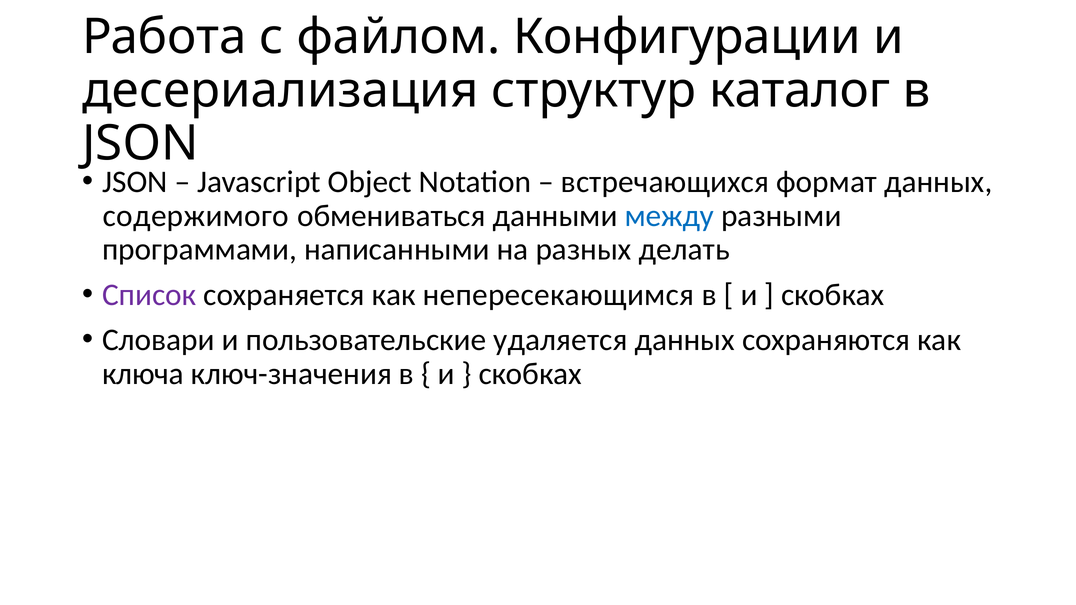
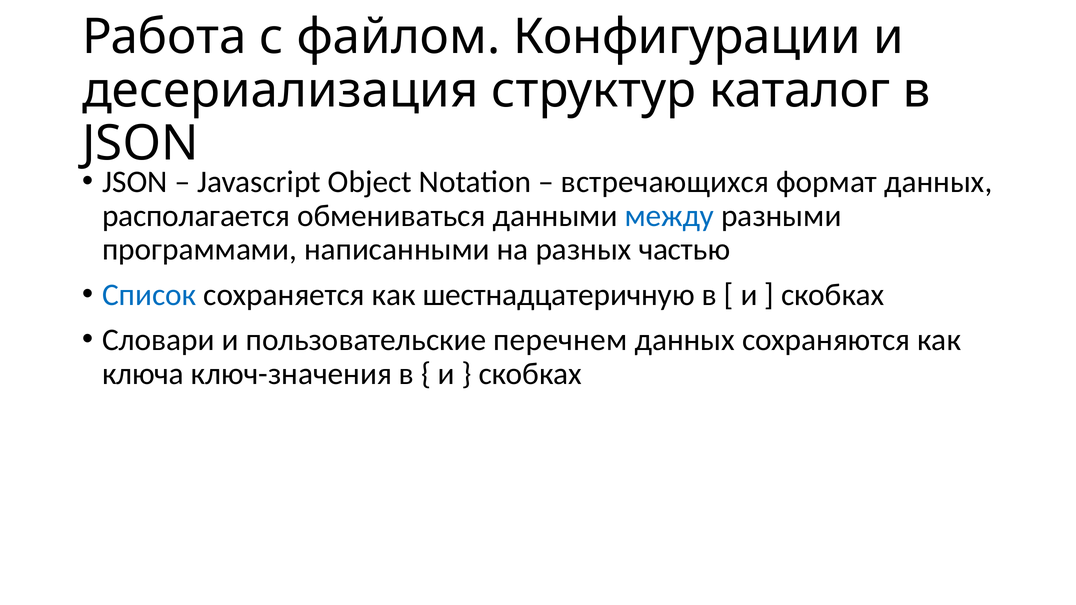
содержимого: содержимого -> располагается (196, 216)
делать: делать -> частью (684, 250)
Список colour: purple -> blue (149, 295)
непересекающимся: непересекающимся -> шестнадцатеричную (559, 295)
удаляется: удаляется -> перечнем (560, 340)
